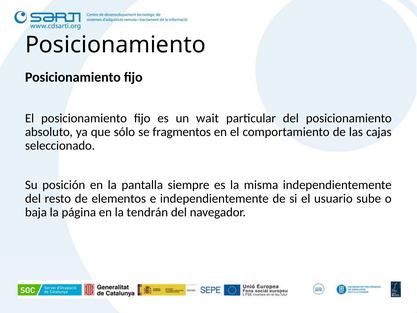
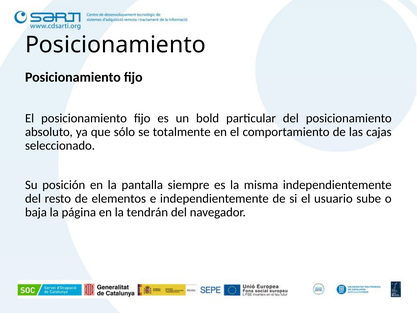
wait: wait -> bold (208, 118)
fragmentos: fragmentos -> totalmente (182, 132)
